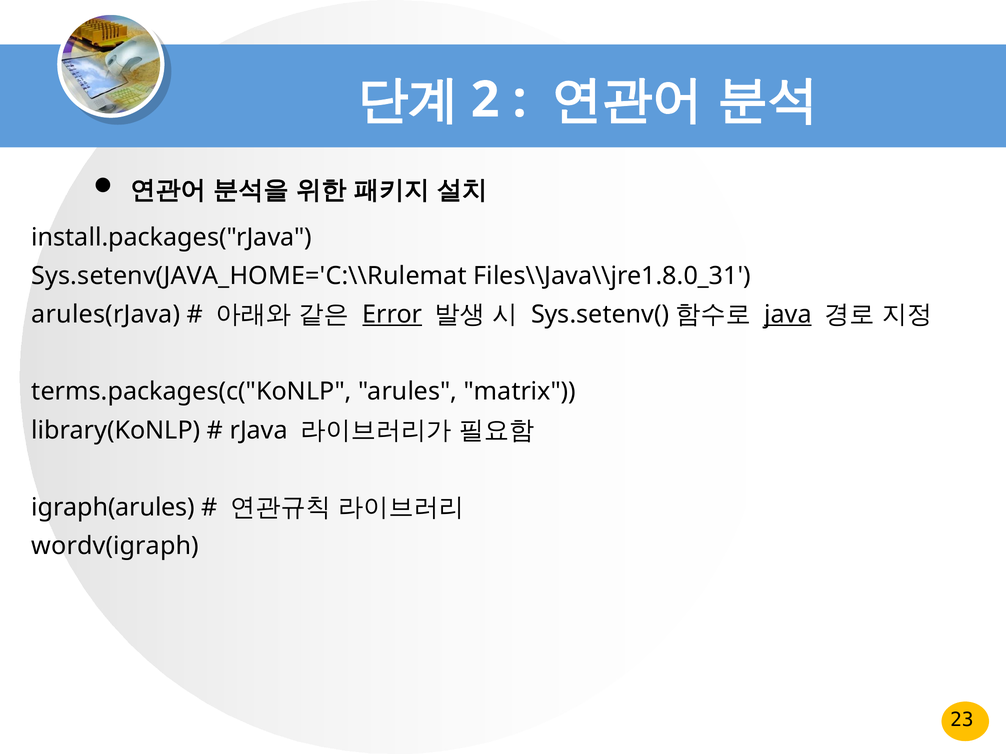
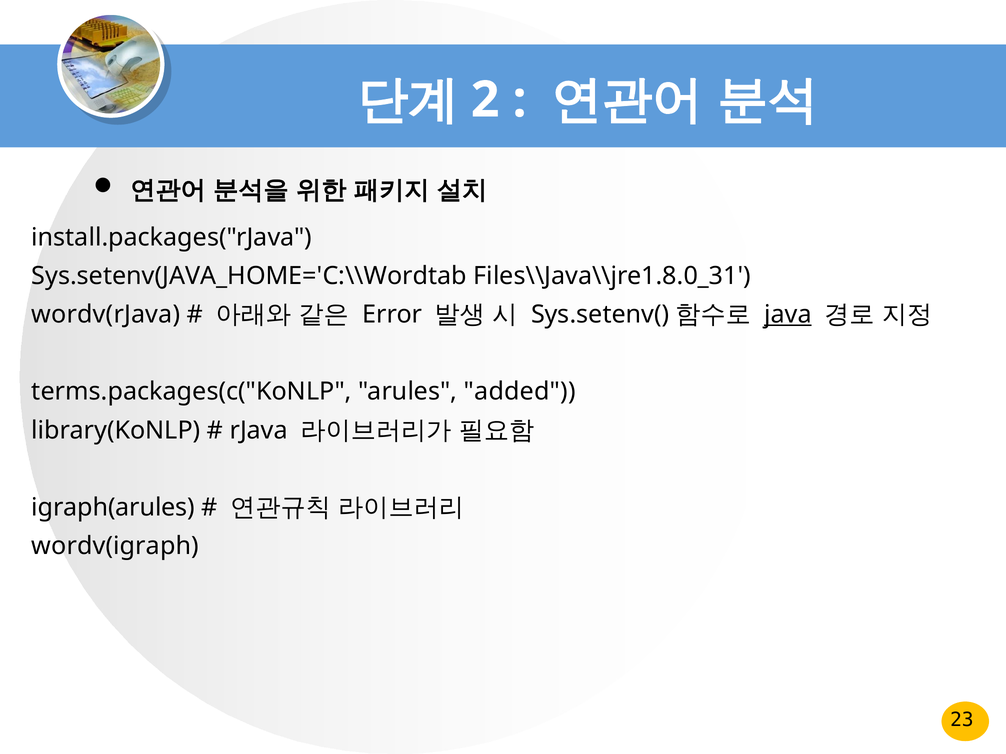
Sys.setenv(JAVA_HOME='C:\\Rulemat: Sys.setenv(JAVA_HOME='C:\\Rulemat -> Sys.setenv(JAVA_HOME='C:\\Wordtab (249, 276)
arules(rJava: arules(rJava -> wordv(rJava (106, 315)
Error underline: present -> none (392, 315)
matrix: matrix -> added (520, 392)
